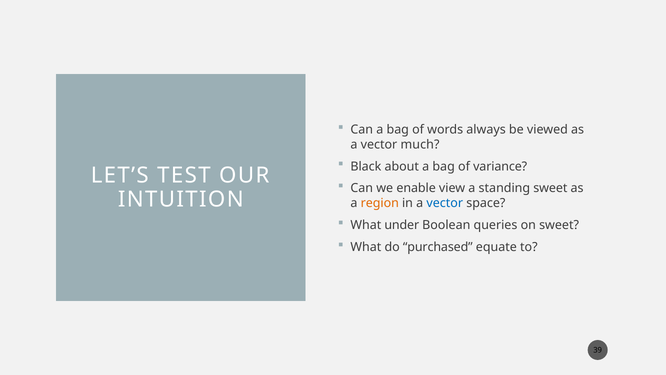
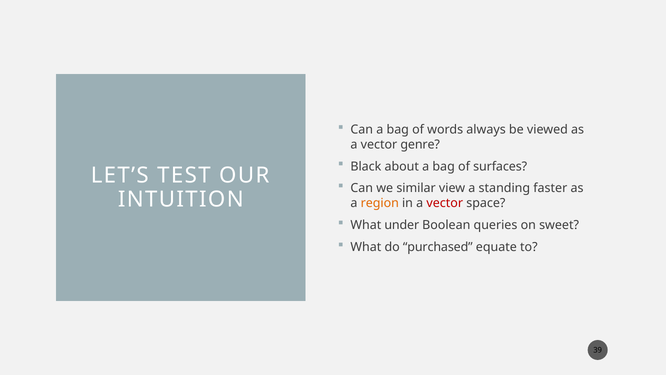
much: much -> genre (420, 144)
variance: variance -> surfaces (500, 166)
enable: enable -> similar (416, 188)
standing sweet: sweet -> faster (550, 188)
vector colour: blue -> red (445, 203)
